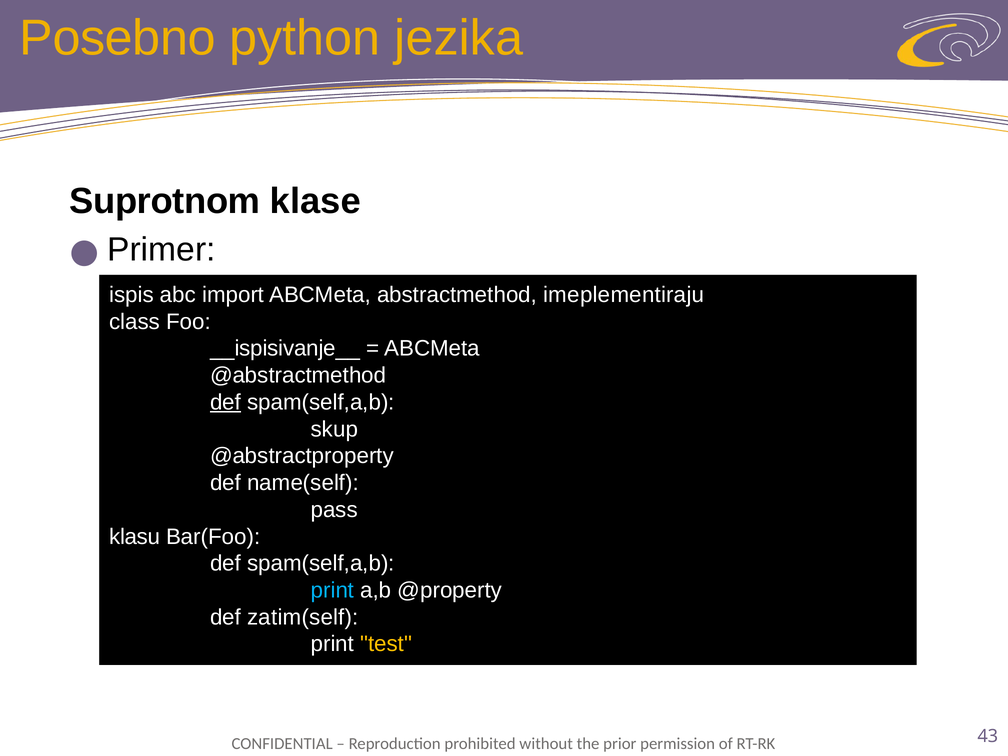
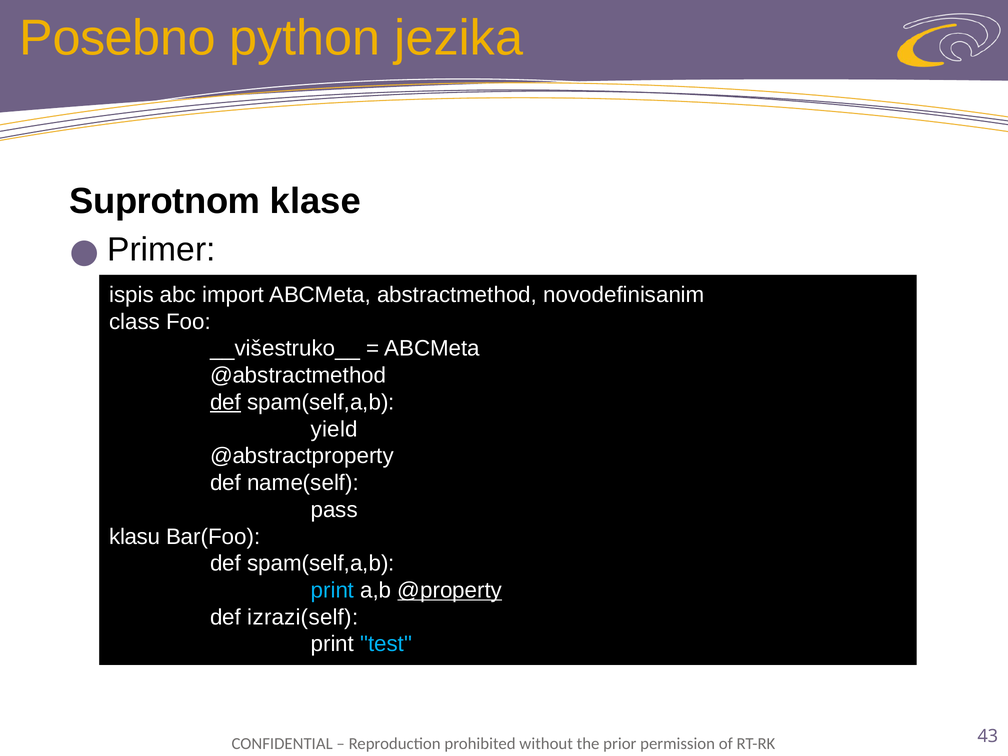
imeplementiraju: imeplementiraju -> novodefinisanim (624, 295)
__ispisivanje__: __ispisivanje__ -> __višestruko__ (285, 349)
skup: skup -> yield (334, 429)
@property underline: none -> present (450, 590)
zatim(self: zatim(self -> izrazi(self (303, 617)
test colour: yellow -> light blue (386, 644)
